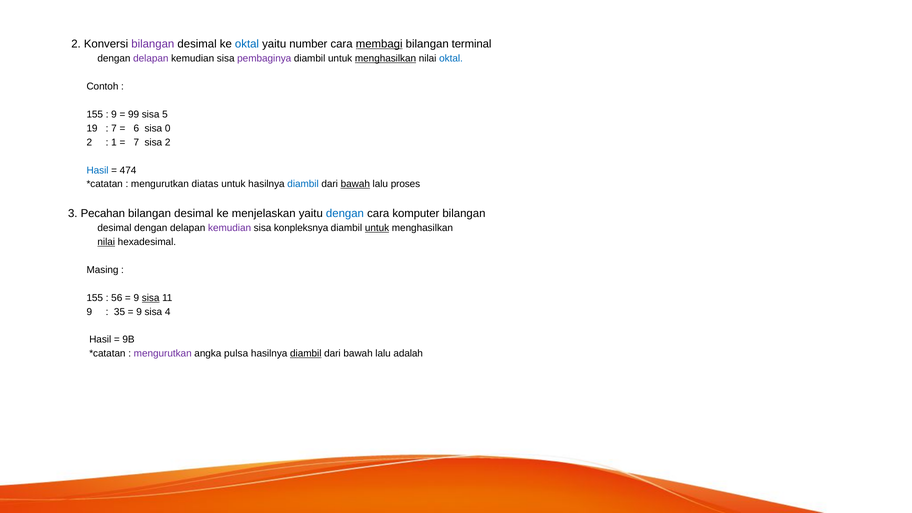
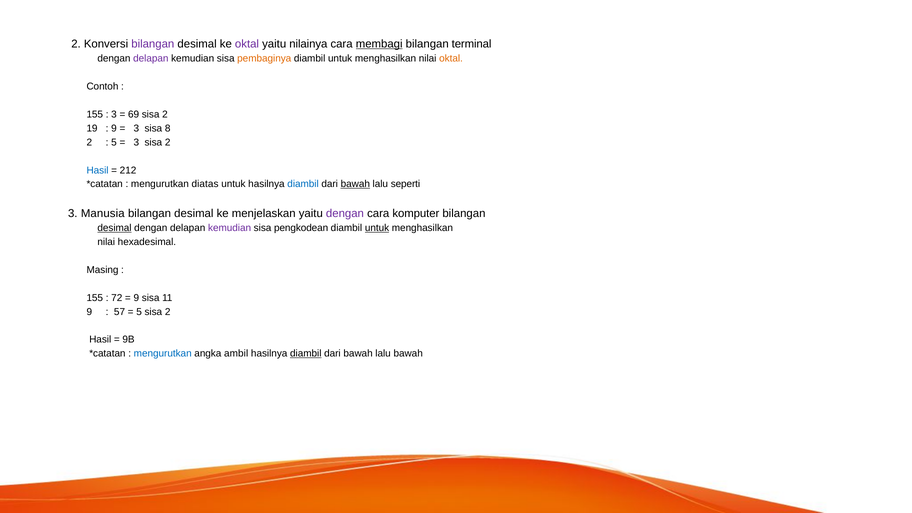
oktal colour: blue -> purple (247, 44)
number: number -> nilainya (308, 44)
pembaginya colour: purple -> orange (264, 59)
menghasilkan underline: present -> none (386, 59)
oktal colour: blue -> orange (451, 59)
9: 9 -> 3 (114, 114)
99: 99 -> 69 (134, 114)
5: 5 -> 2 (165, 114)
7: 7 -> 9 (114, 128)
6: 6 -> 3 (136, 128)
0: 0 -> 8 (168, 128)
1: 1 -> 5 (114, 142)
7: 7 -> 3 (136, 142)
474: 474 -> 212 (128, 170)
proses: proses -> seperti (405, 184)
Pecahan: Pecahan -> Manusia (103, 213)
dengan colour: blue -> purple (345, 213)
desimal underline: none -> present (115, 228)
konpleksnya: konpleksnya -> pengkodean (301, 228)
nilai underline: present -> none (106, 242)
56: 56 -> 72 (117, 298)
sisa underline: present -> none (151, 298)
35: 35 -> 57 (119, 312)
9: 9 -> 5 (139, 312)
4: 4 -> 2 (168, 312)
mengurutkan colour: purple -> blue (163, 354)
pulsa: pulsa -> ambil (236, 354)
lalu adalah: adalah -> bawah (408, 354)
